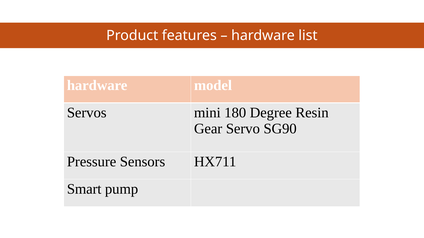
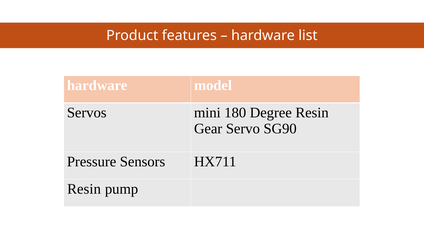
Smart: Smart -> Resin (84, 189)
